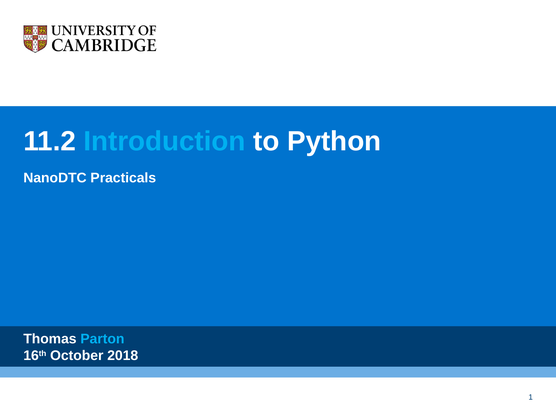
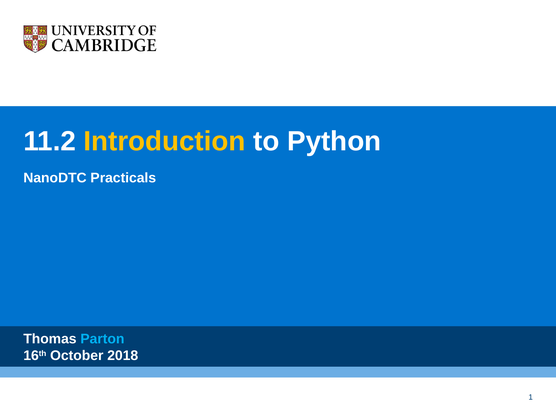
Introduction colour: light blue -> yellow (165, 141)
